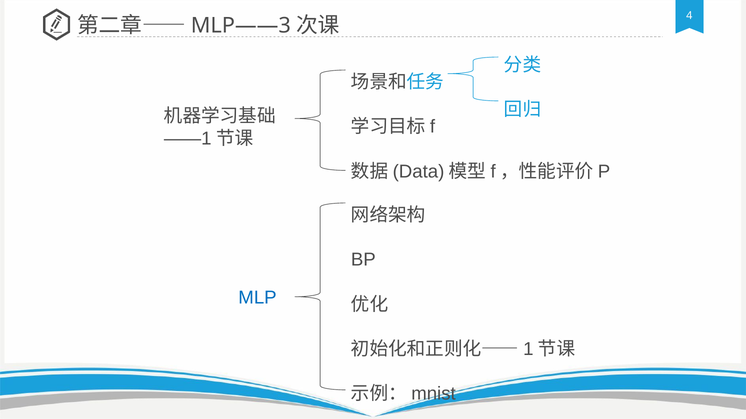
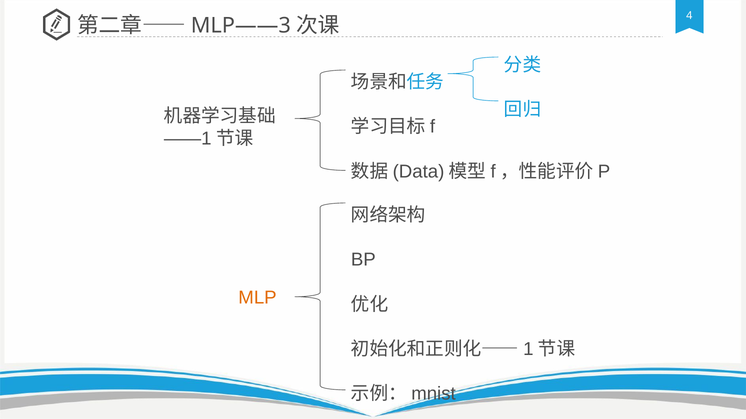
MLP colour: blue -> orange (258, 298)
